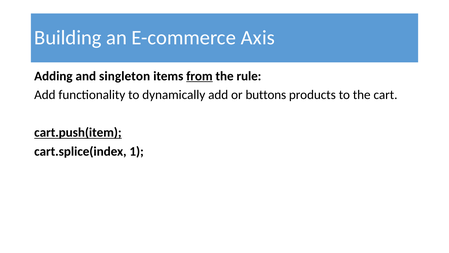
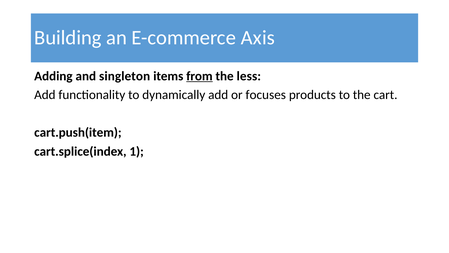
rule: rule -> less (249, 76)
buttons: buttons -> focuses (266, 95)
cart.push(item underline: present -> none (78, 132)
